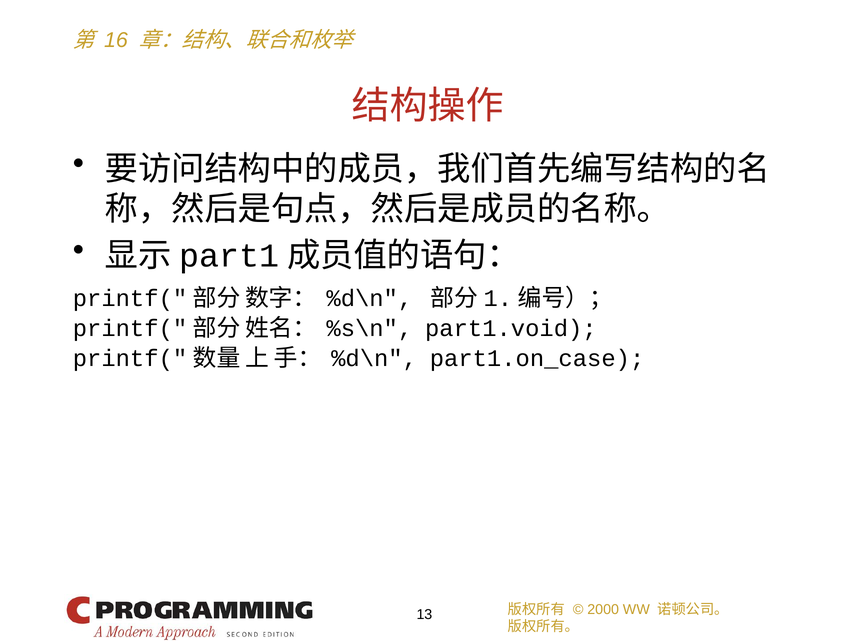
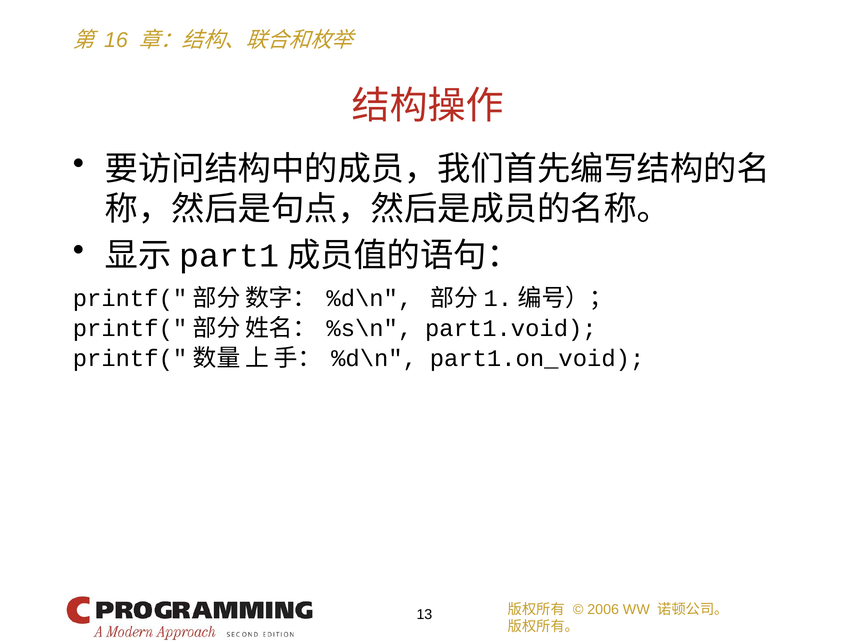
part1.on_case: part1.on_case -> part1.on_void (537, 358)
2000: 2000 -> 2006 (603, 609)
